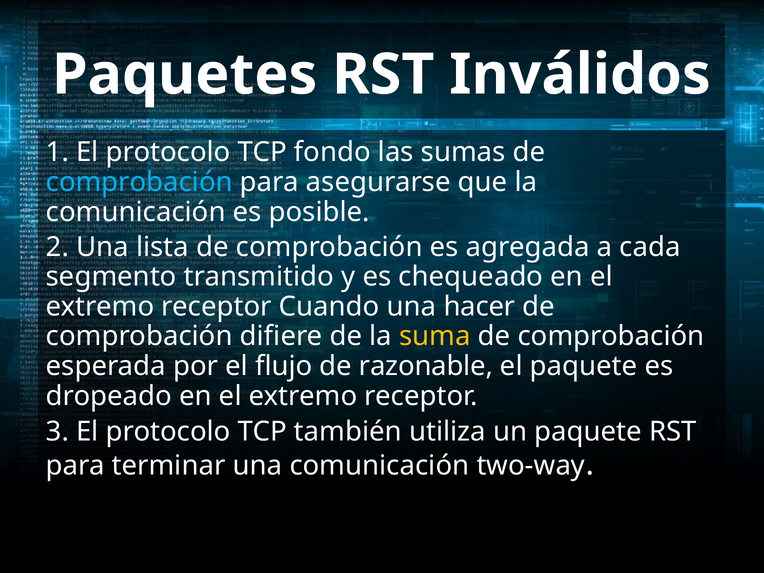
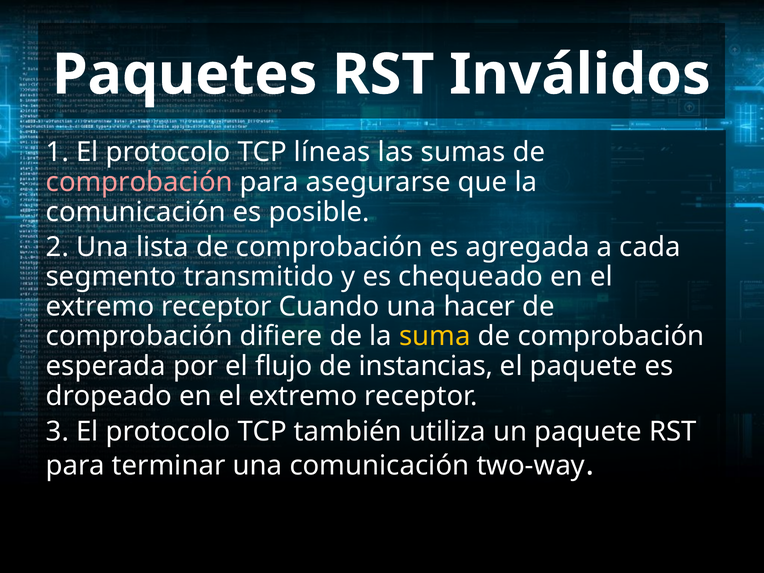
fondo: fondo -> líneas (332, 152)
comprobación colour: light blue -> pink (139, 182)
razonable: razonable -> instancias (426, 366)
